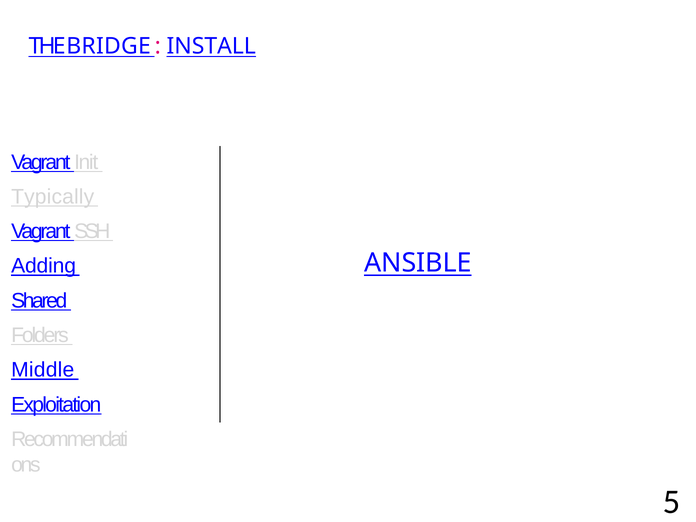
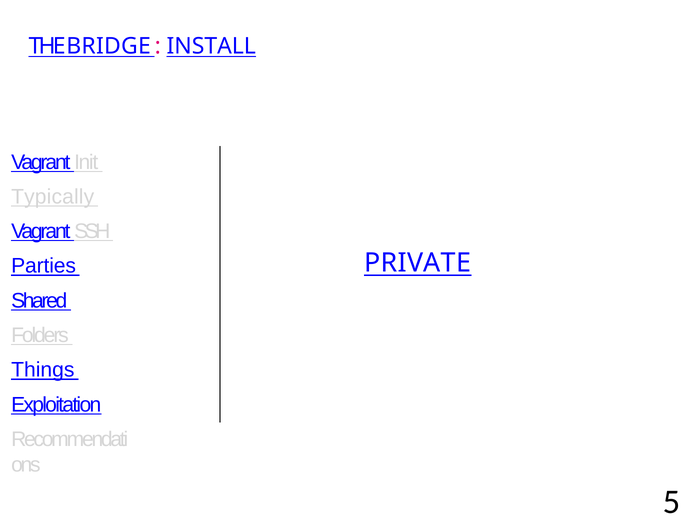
ANSIBLE: ANSIBLE -> PRIVATE (418, 263)
Adding: Adding -> Parties (44, 266)
Middle: Middle -> Things (43, 370)
